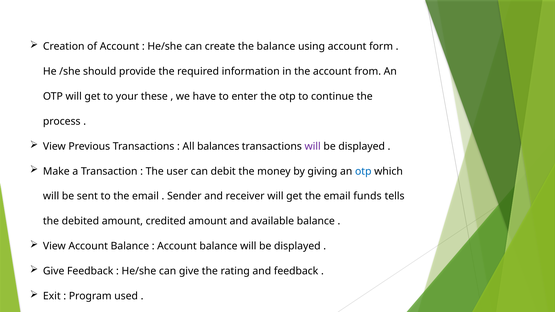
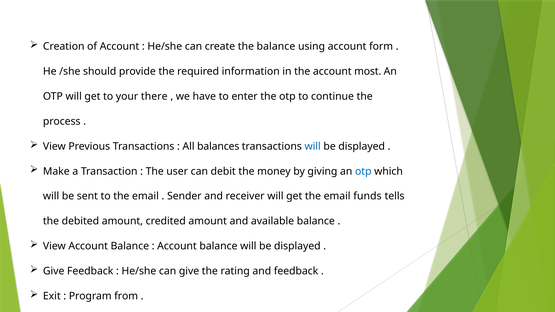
from: from -> most (368, 71)
these: these -> there (154, 96)
will colour: purple -> blue (313, 146)
used: used -> from (126, 296)
